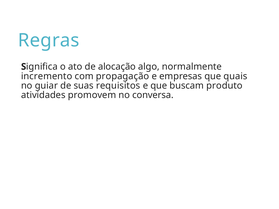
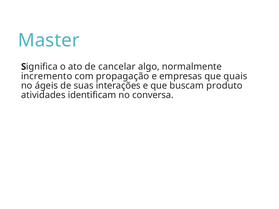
Regras: Regras -> Master (49, 40)
alocação: alocação -> cancelar (117, 67)
guiar: guiar -> ágeis (46, 86)
requisitos: requisitos -> interações (118, 86)
promovem: promovem -> identificam (92, 95)
